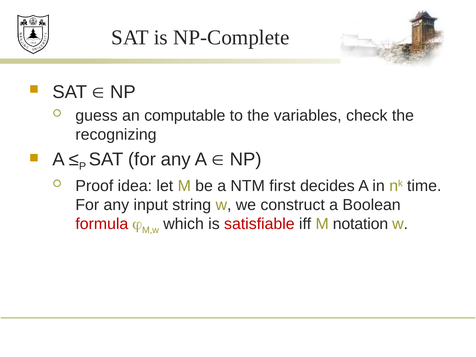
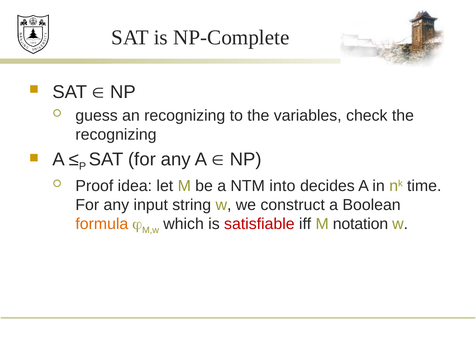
an computable: computable -> recognizing (185, 116)
first: first -> into (282, 186)
formula colour: red -> orange (102, 224)
